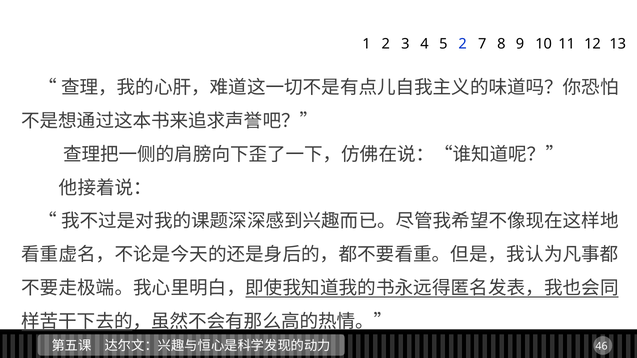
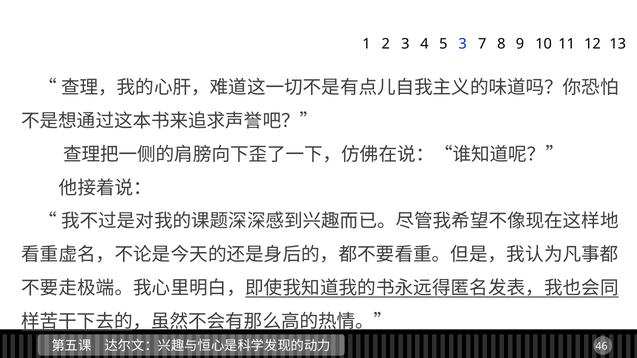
5 2: 2 -> 3 (463, 44)
